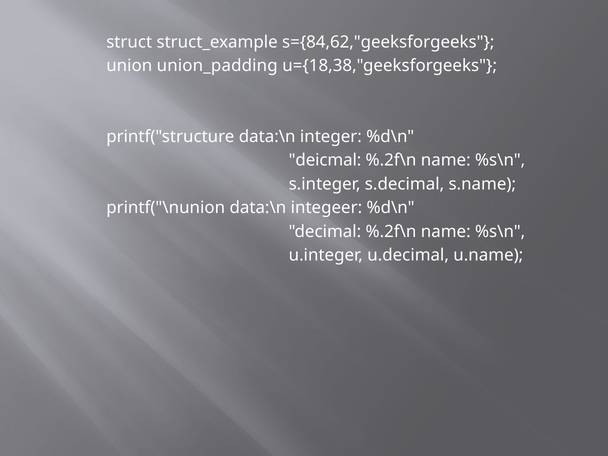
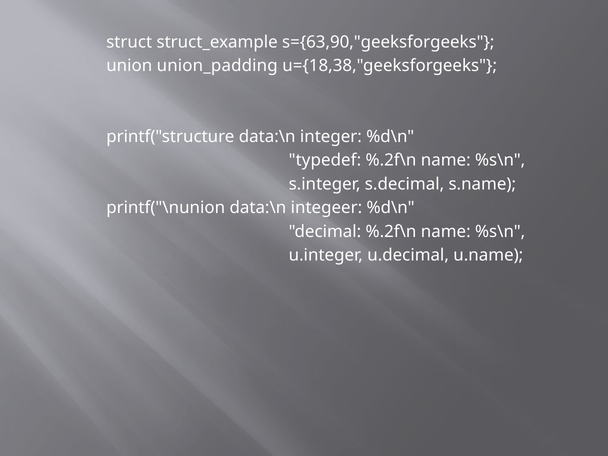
s={84,62,"geeksforgeeks: s={84,62,"geeksforgeeks -> s={63,90,"geeksforgeeks (388, 42)
deicmal: deicmal -> typedef (325, 160)
